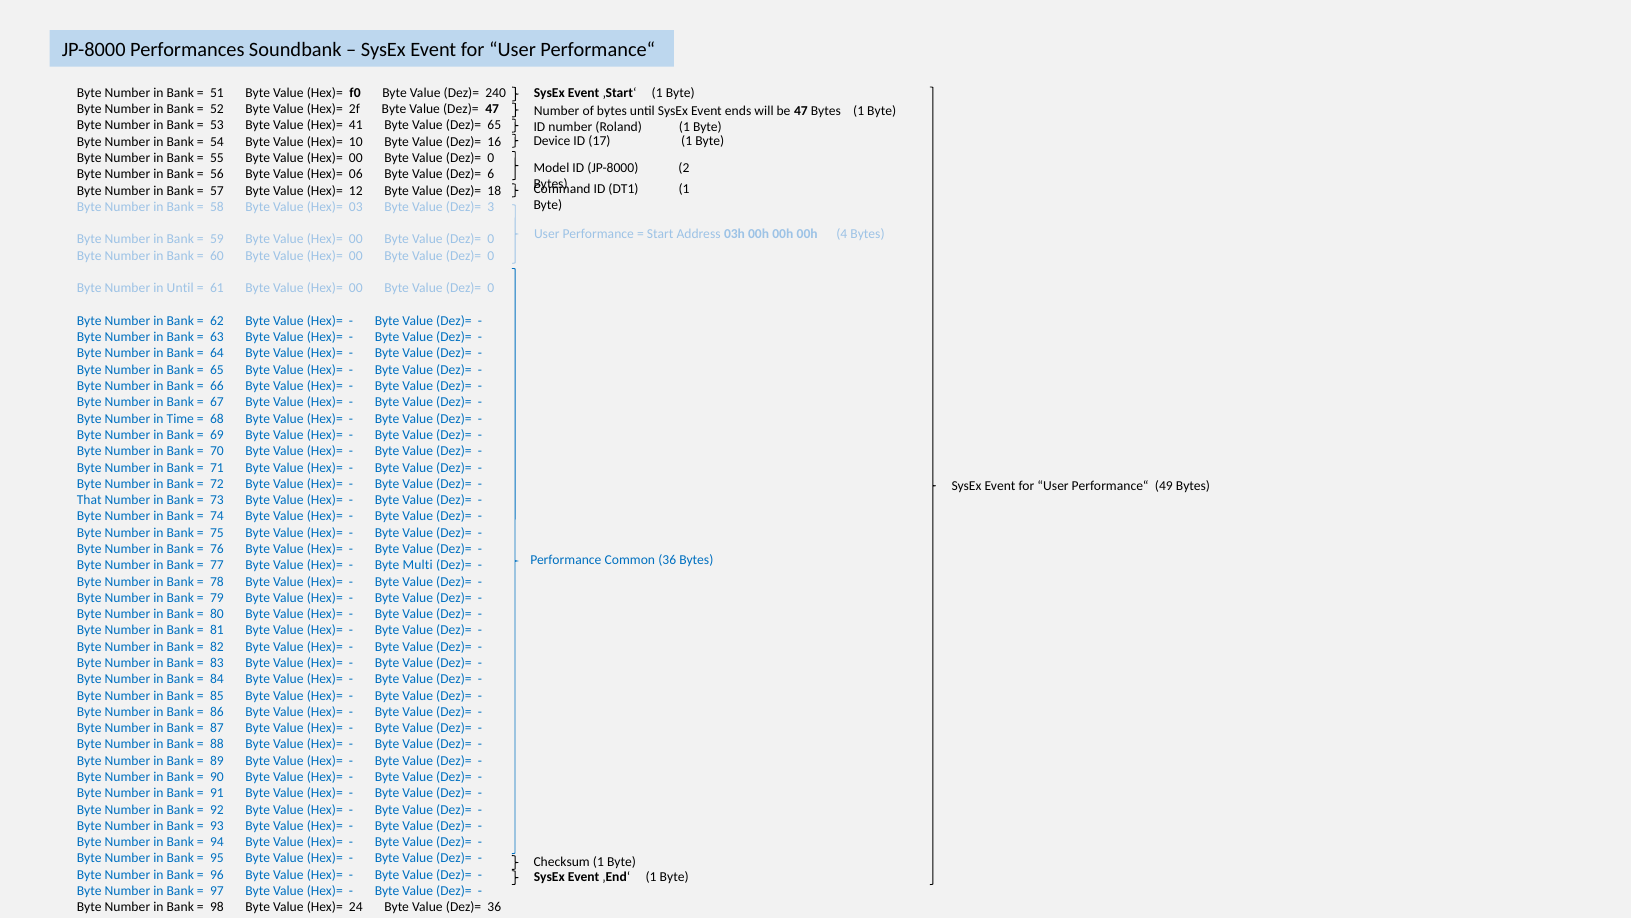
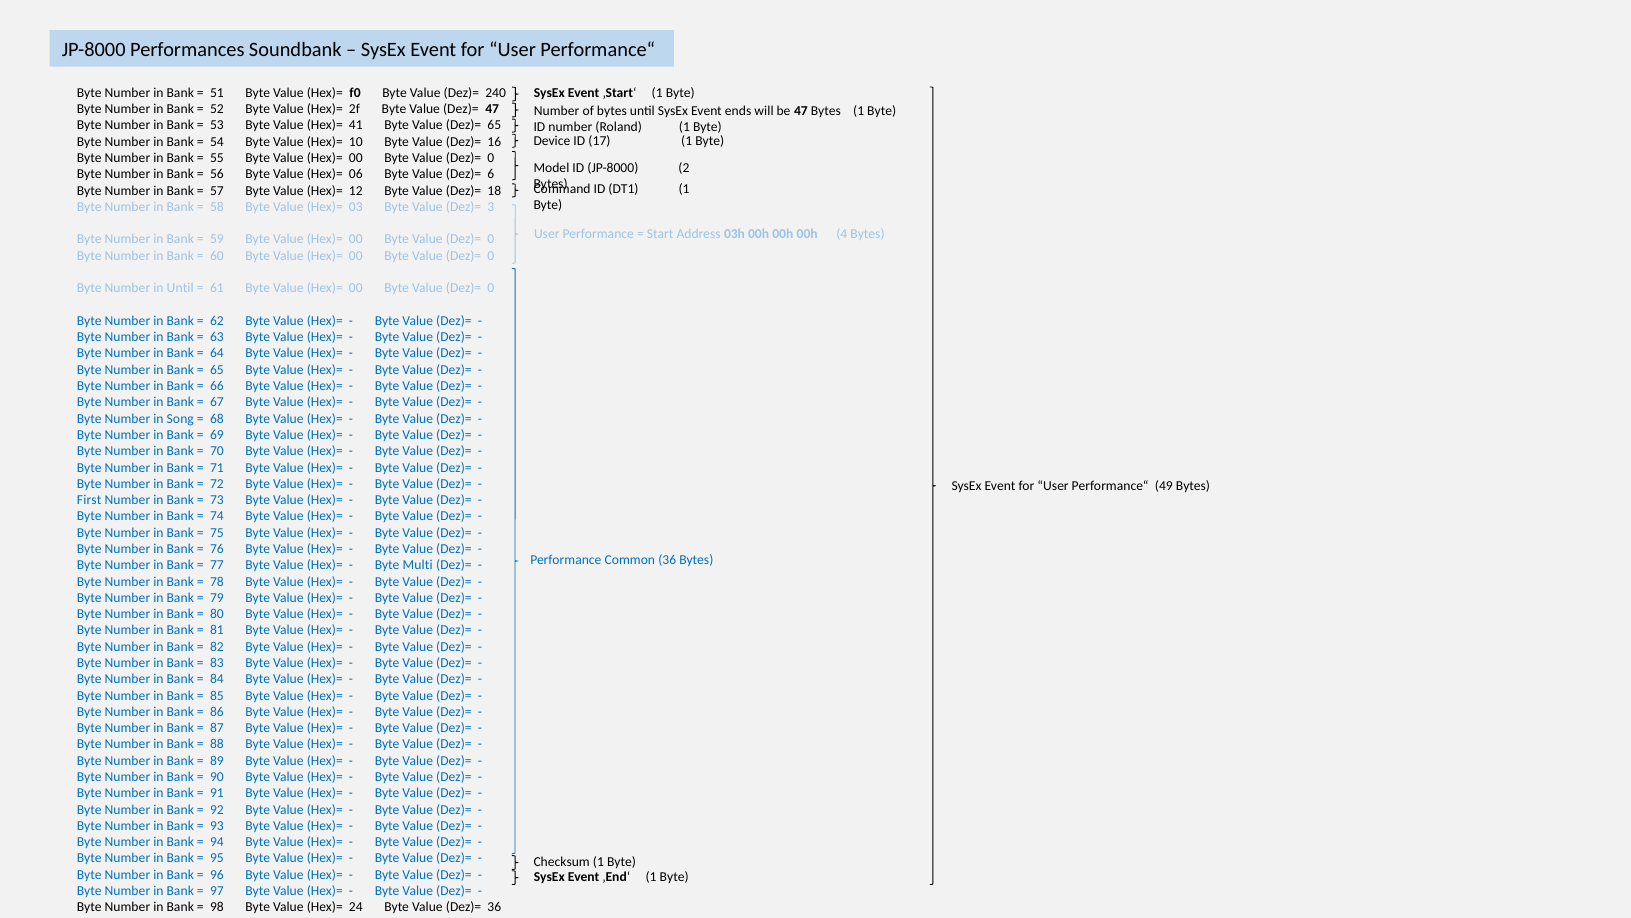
Time: Time -> Song (180, 418)
That: That -> First (89, 500)
